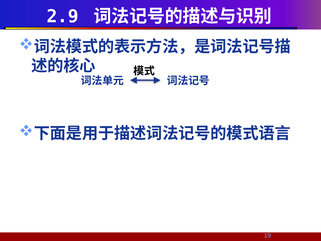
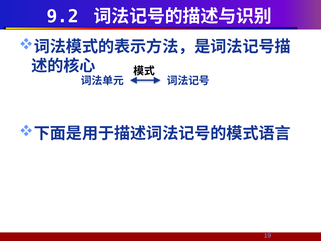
2.9: 2.9 -> 9.2 (63, 16)
